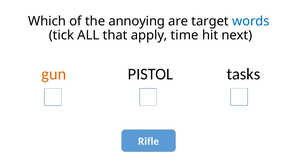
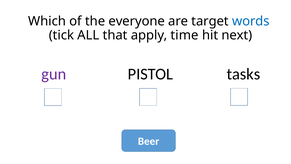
annoying: annoying -> everyone (137, 21)
gun colour: orange -> purple (54, 74)
Rifle: Rifle -> Beer (149, 141)
